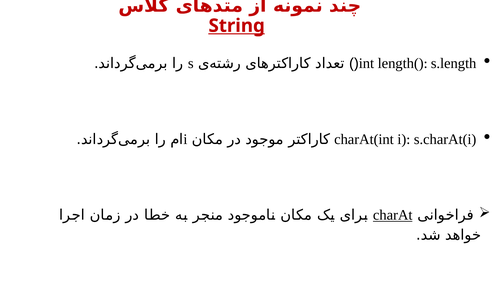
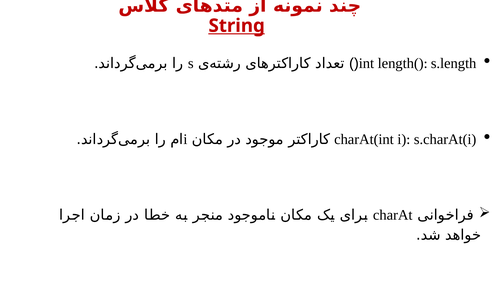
charAt underline: present -> none (393, 215)
